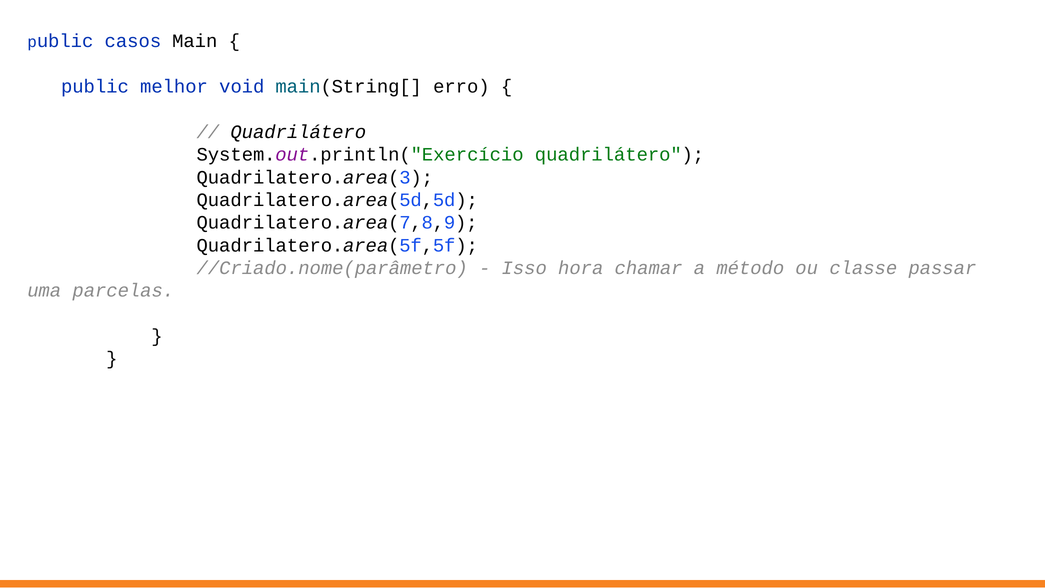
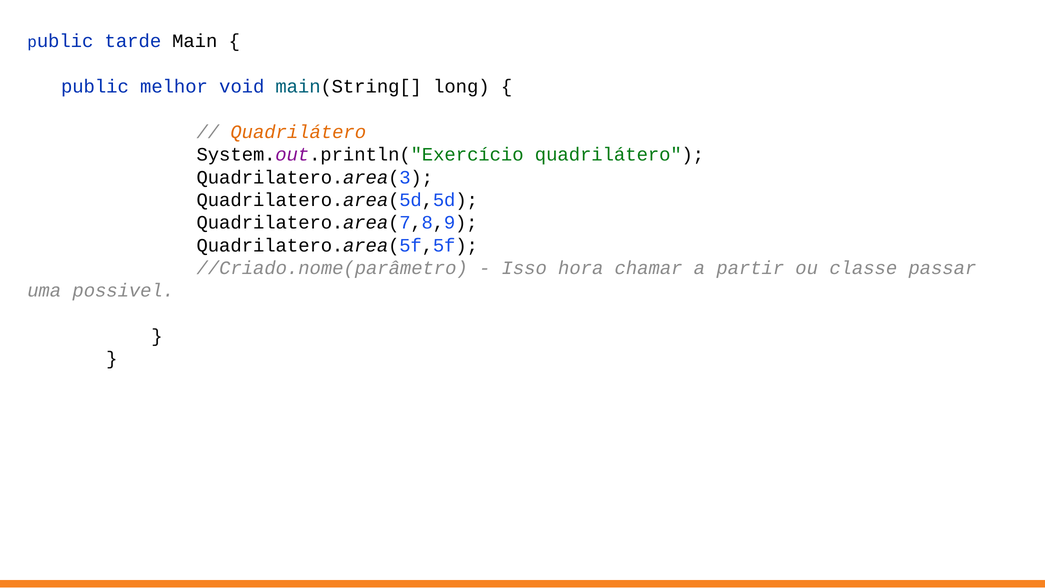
casos: casos -> tarde (133, 41)
erro: erro -> long (461, 87)
Quadrilátero colour: black -> orange (298, 132)
método: método -> partir (750, 268)
parcelas: parcelas -> possivel (123, 291)
